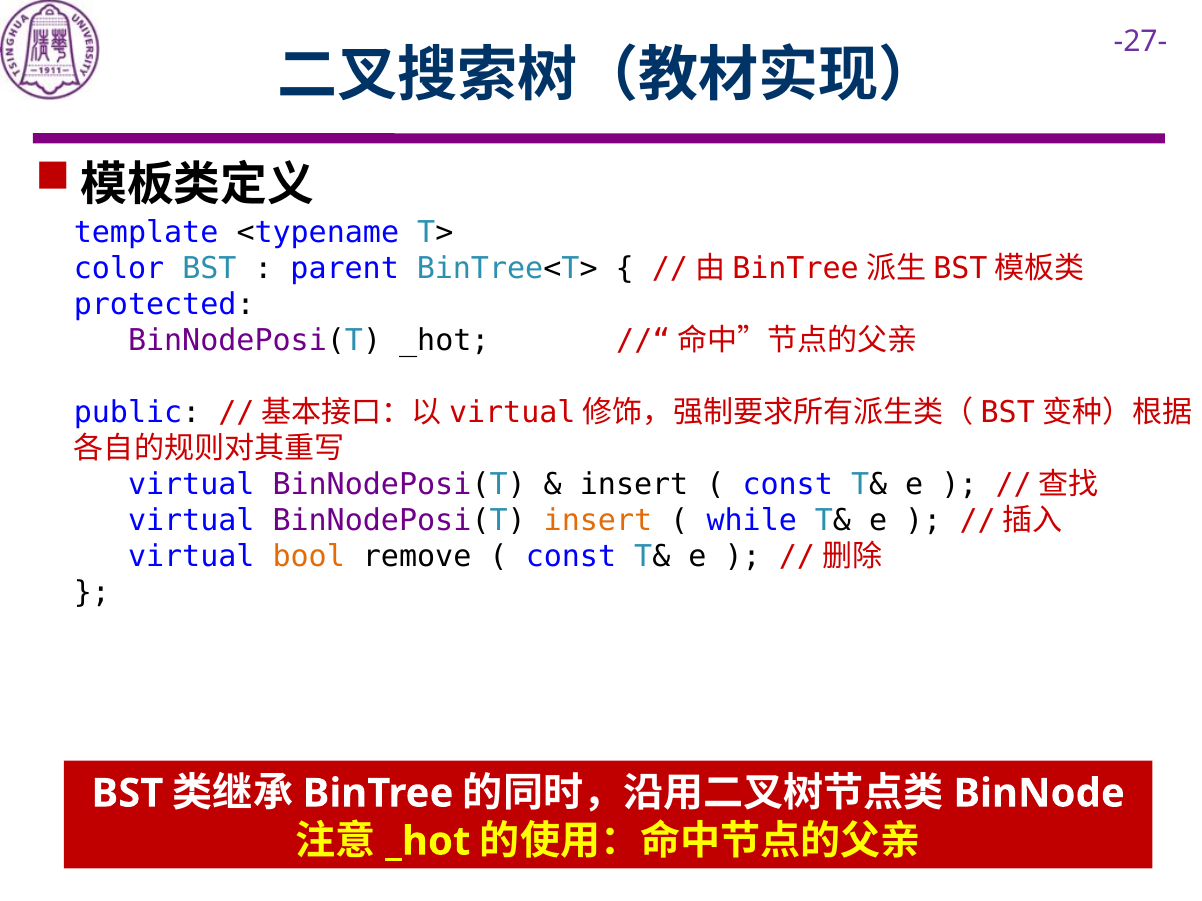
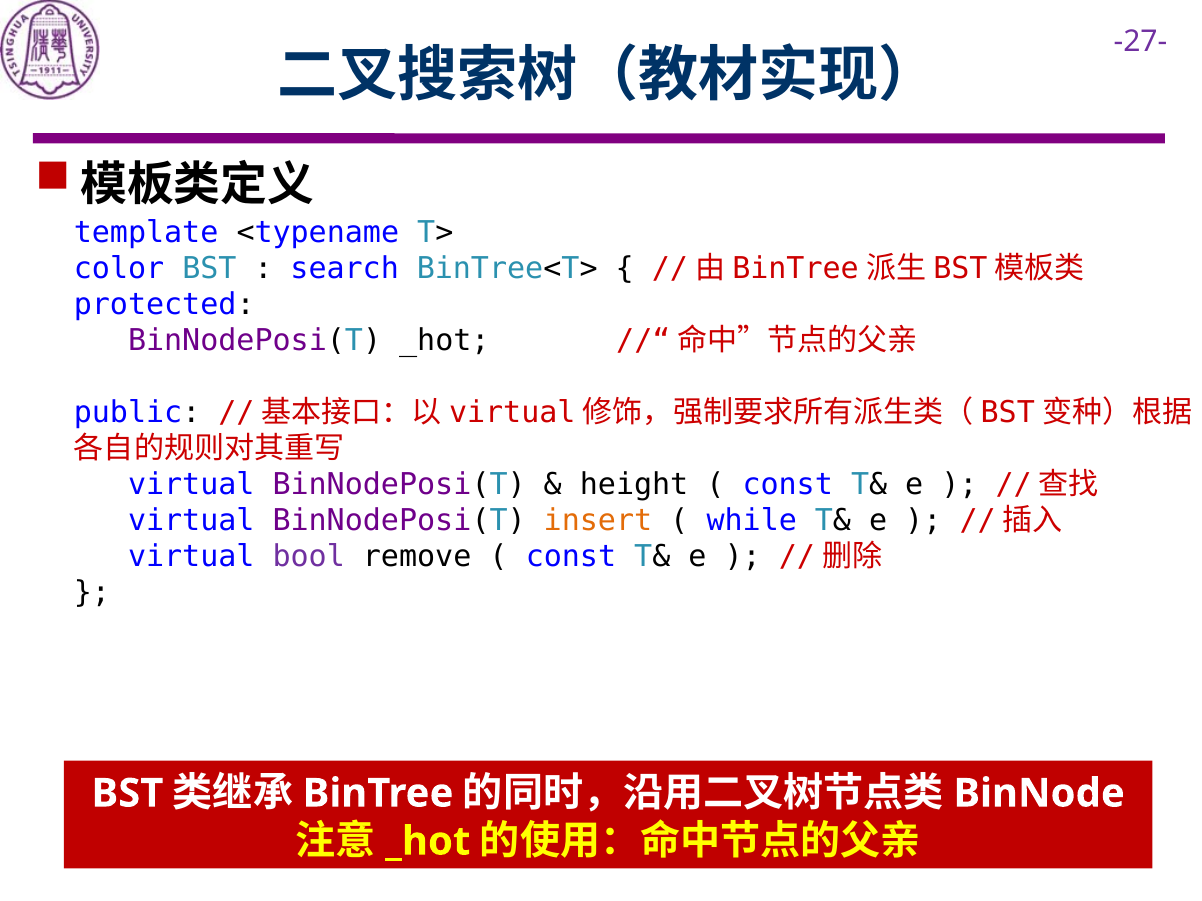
parent: parent -> search (345, 268)
insert: insert -> height (634, 485)
bool colour: orange -> purple (309, 557)
